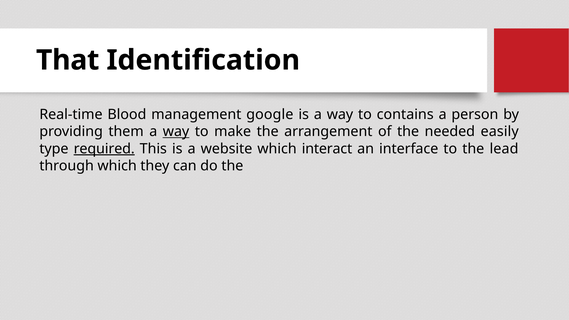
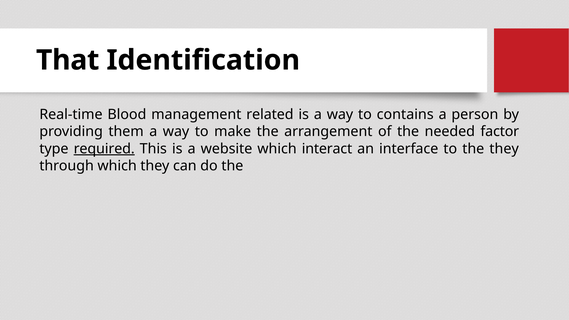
google: google -> related (270, 115)
way underline: present -> none (176, 132)
easily: easily -> factor (500, 132)
the lead: lead -> they (504, 149)
